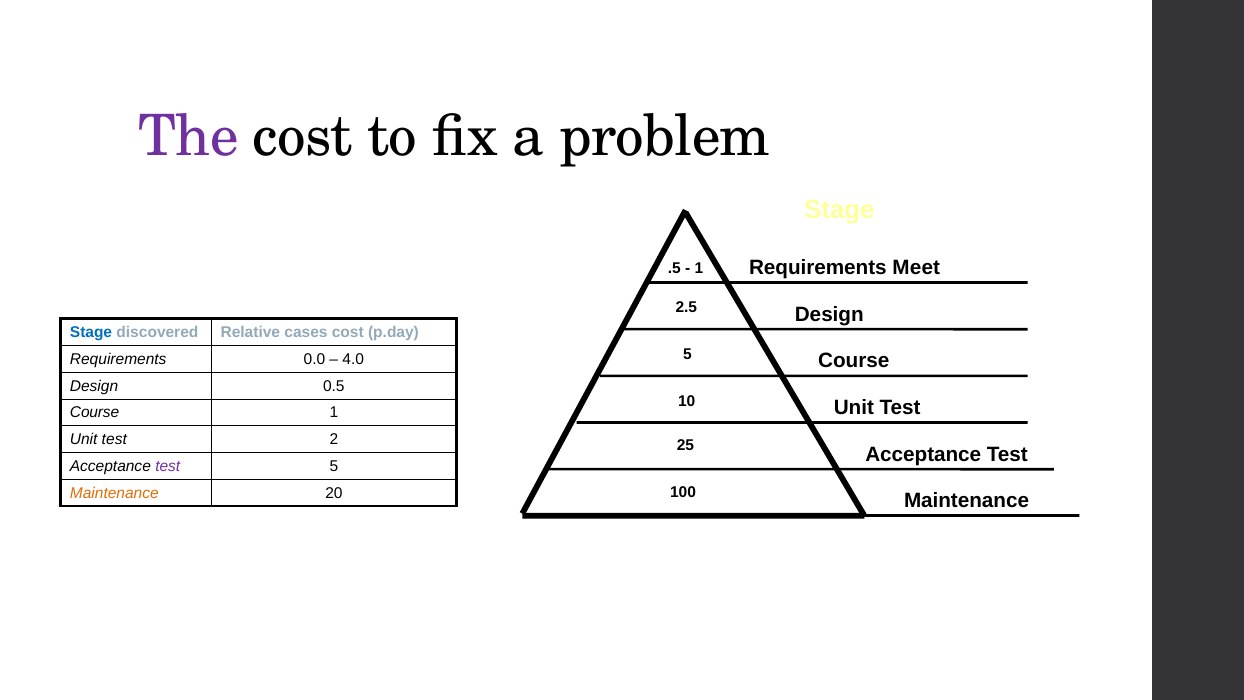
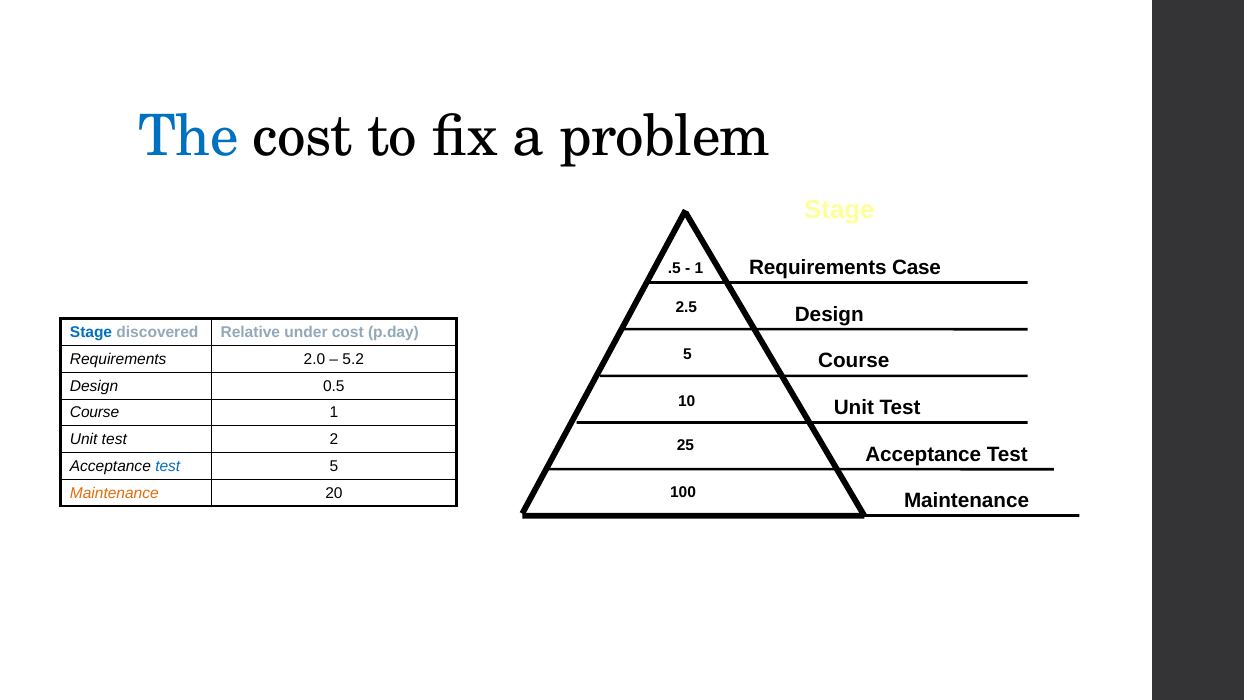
The colour: purple -> blue (188, 137)
Meet: Meet -> Case (916, 267)
cases: cases -> under (306, 332)
0.0: 0.0 -> 2.0 (314, 359)
4.0: 4.0 -> 5.2 (353, 359)
test colour: purple -> blue (168, 466)
